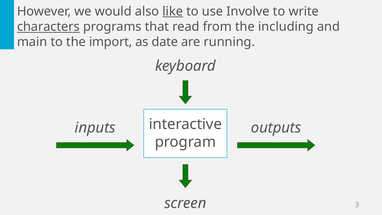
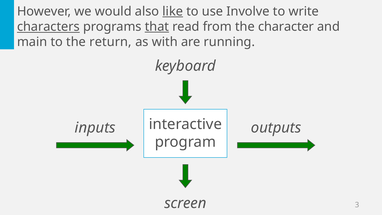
that underline: none -> present (157, 27)
including: including -> character (286, 27)
import: import -> return (111, 42)
date: date -> with (165, 42)
